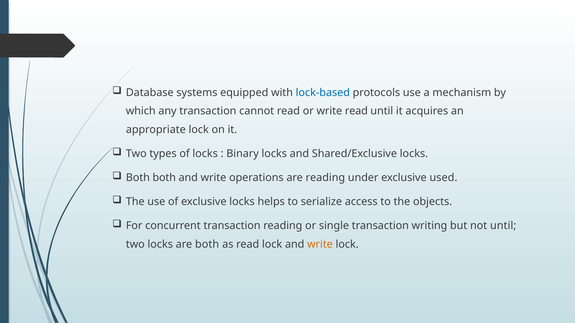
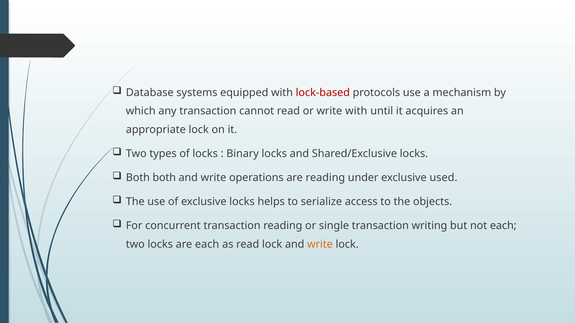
lock-based colour: blue -> red (323, 93)
write read: read -> with (356, 111)
not until: until -> each (503, 226)
are both: both -> each (207, 245)
